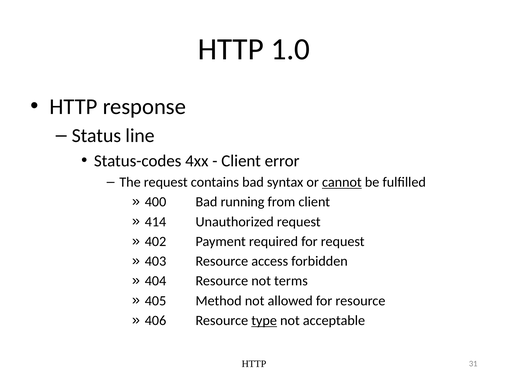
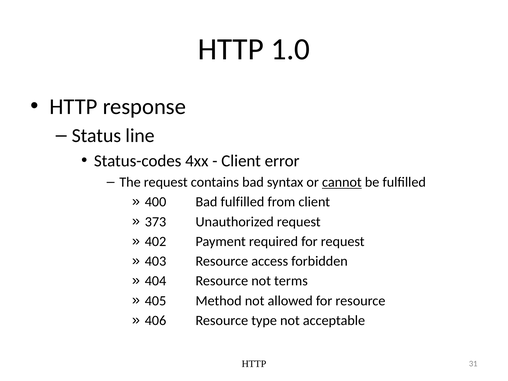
Bad running: running -> fulfilled (242, 202)
414: 414 -> 373 (156, 222)
type underline: present -> none (264, 321)
